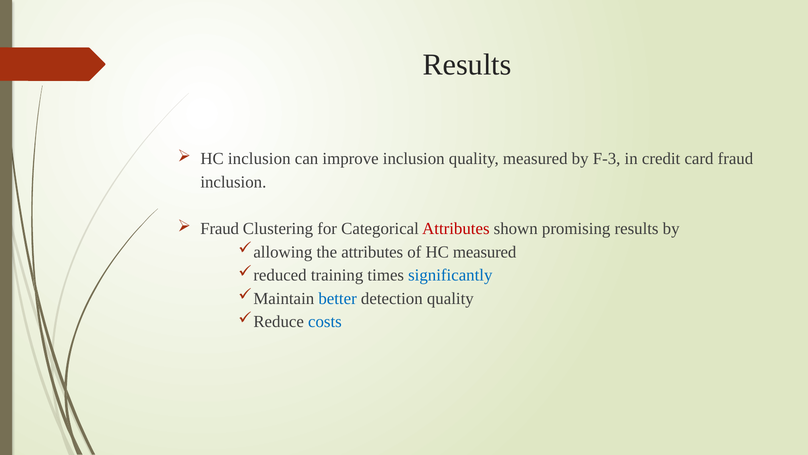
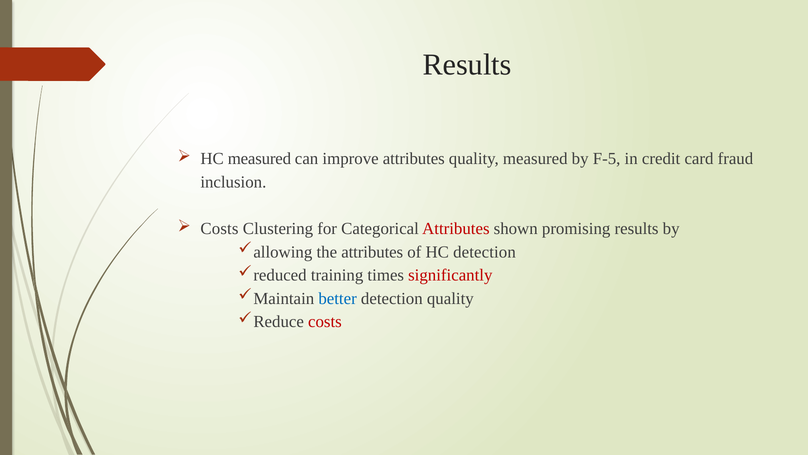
HC inclusion: inclusion -> measured (259, 159)
improve inclusion: inclusion -> attributes (414, 159)
F-3: F-3 -> F-5 (607, 159)
Fraud: Fraud -> Costs (219, 228)
HC measured: measured -> detection (485, 252)
significantly colour: blue -> red (450, 275)
costs colour: blue -> red (325, 321)
